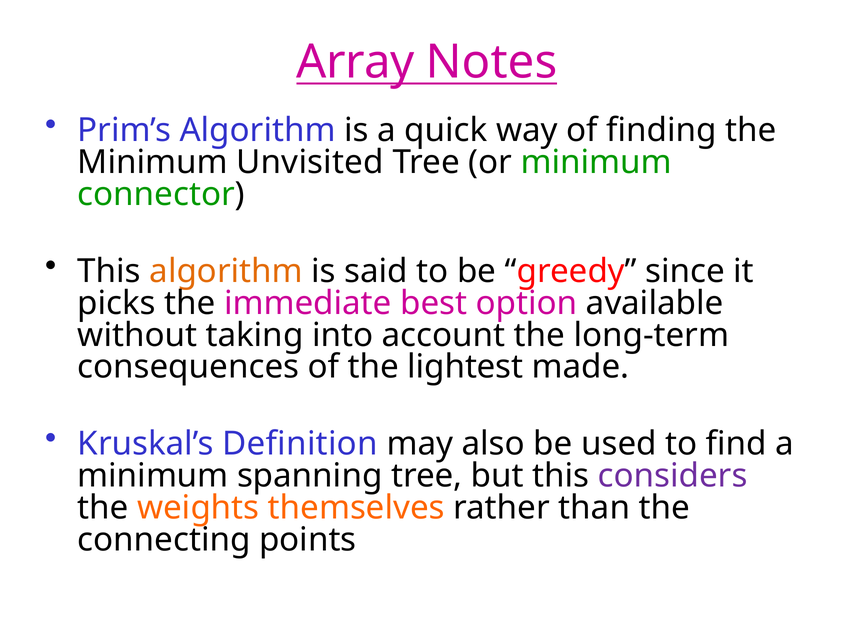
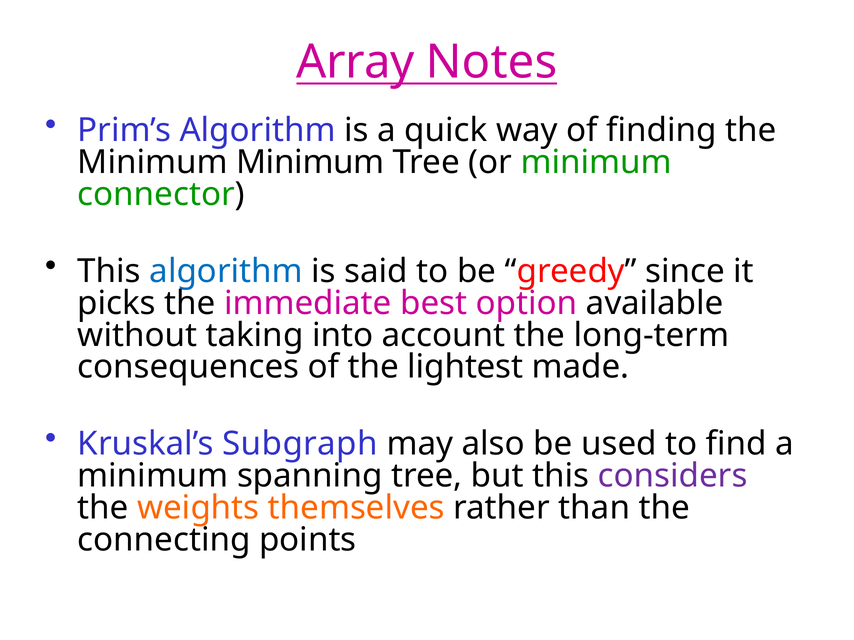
Minimum Unvisited: Unvisited -> Minimum (310, 163)
algorithm colour: orange -> blue (226, 272)
Definition: Definition -> Subgraph (300, 444)
